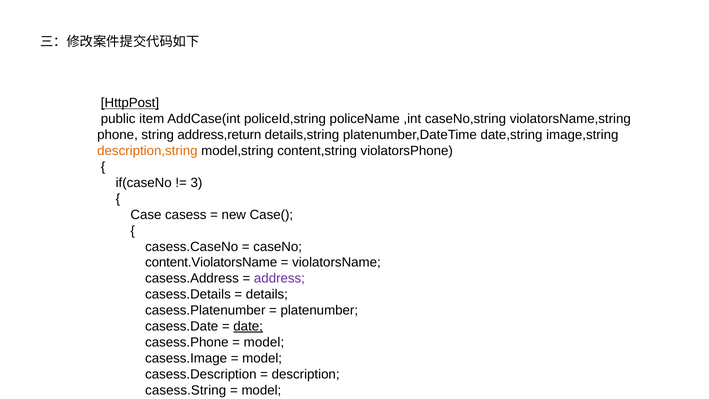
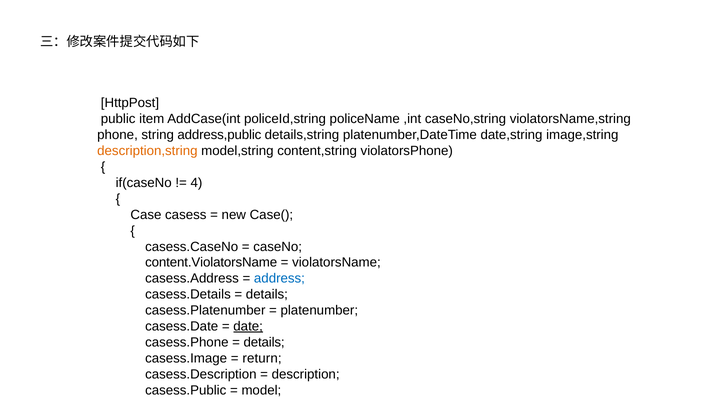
HttpPost underline: present -> none (130, 103)
address,return: address,return -> address,public (219, 135)
3: 3 -> 4 (196, 183)
address colour: purple -> blue (279, 278)
model: model -> details (264, 342)
model: model -> return (262, 358)
casess.String: casess.String -> casess.Public (186, 390)
